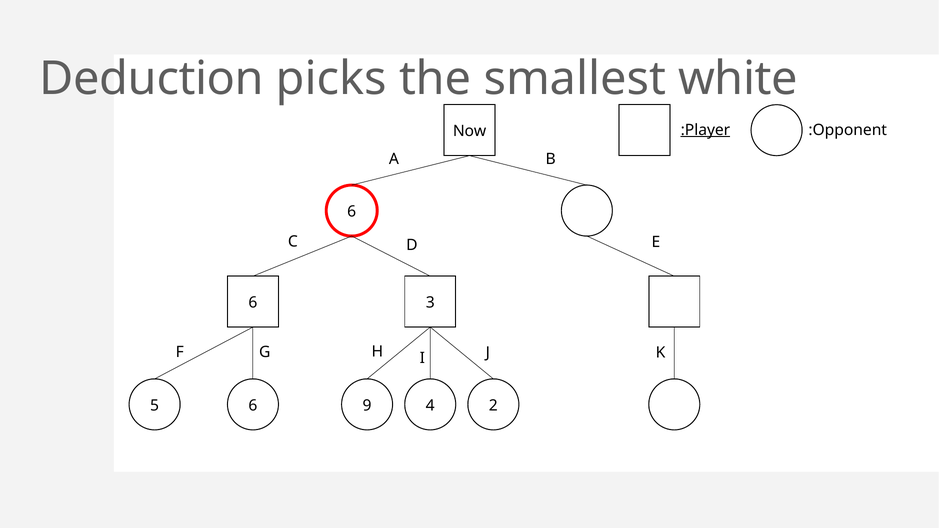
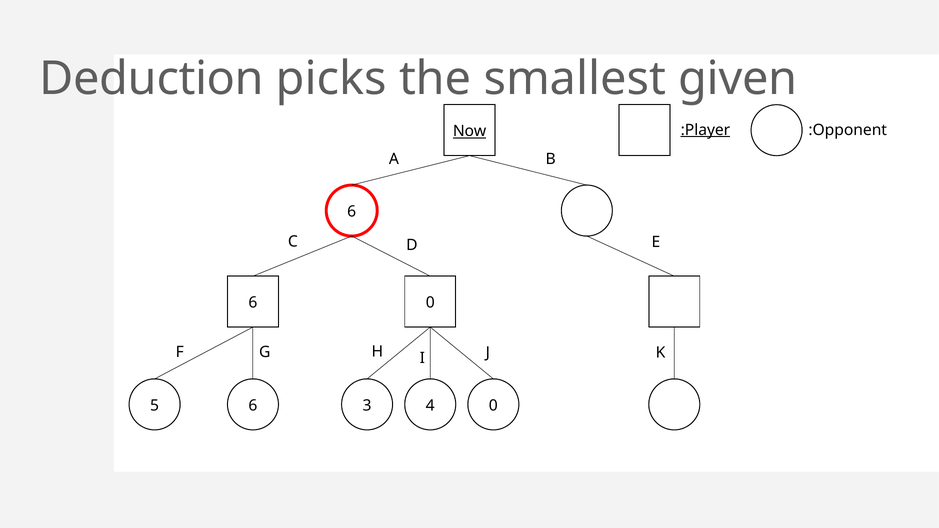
white: white -> given (738, 79)
Now underline: none -> present (470, 131)
6 3: 3 -> 0 (430, 303)
9: 9 -> 3 (367, 406)
4 2: 2 -> 0 (493, 406)
